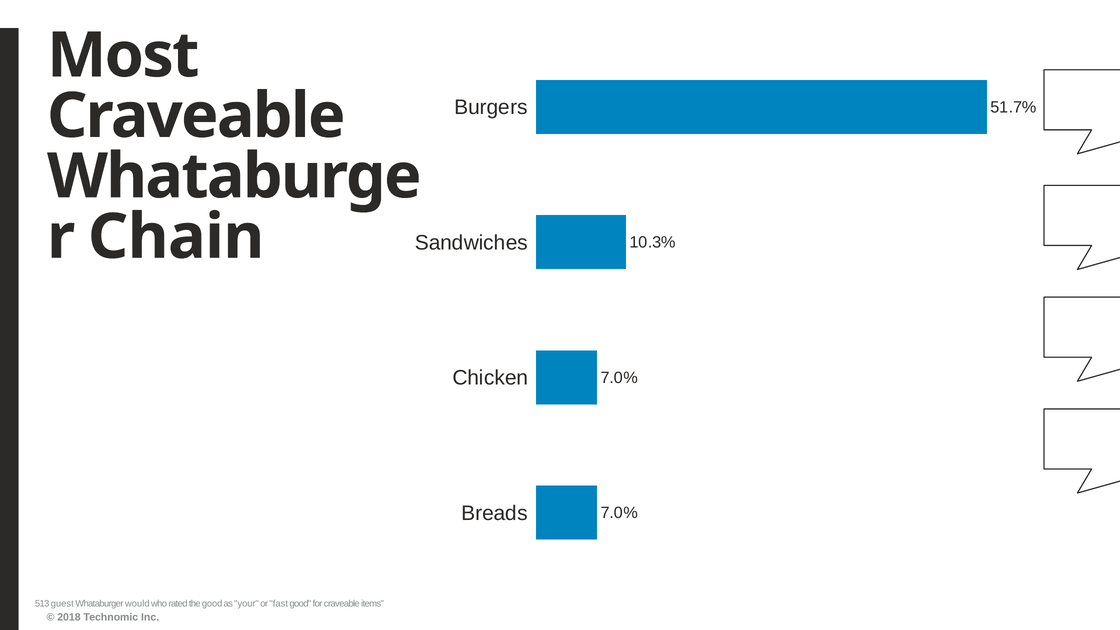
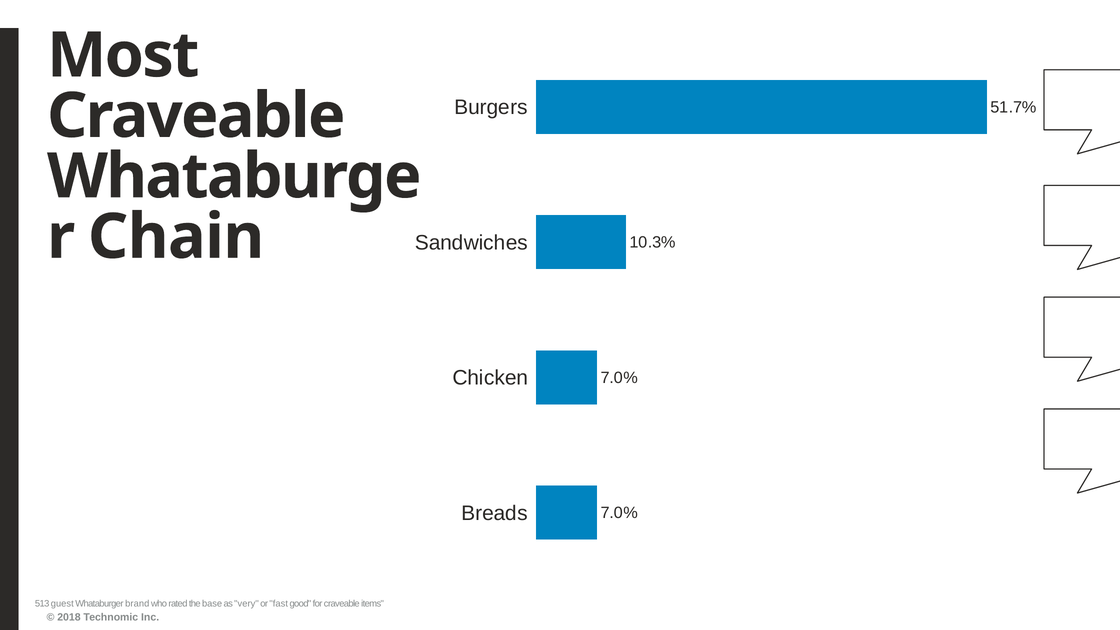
would: would -> brand (137, 604)
the good: good -> base (212, 604)
your: your -> very (246, 604)
